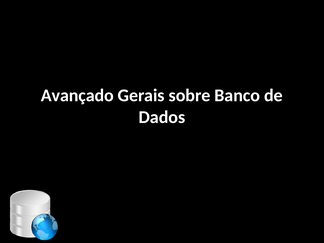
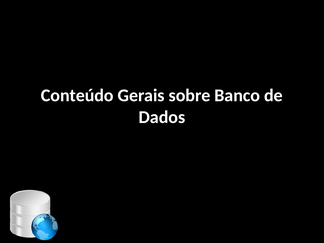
Avançado: Avançado -> Conteúdo (77, 96)
